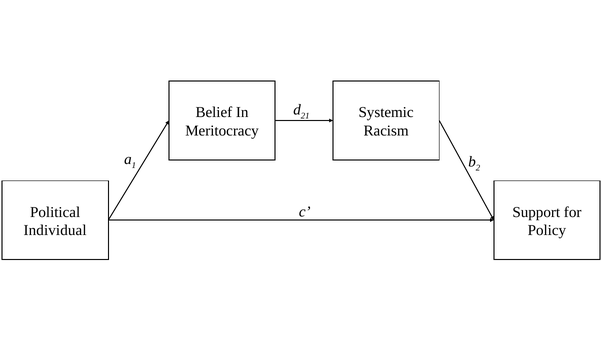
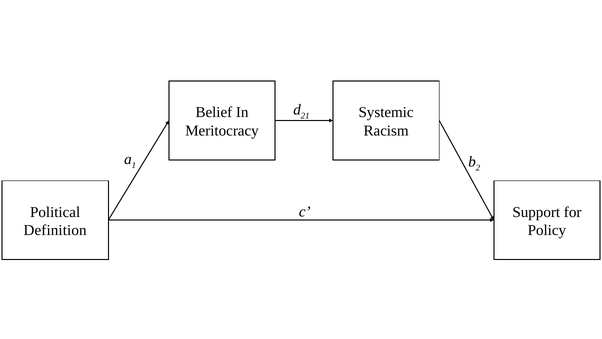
Individual: Individual -> Definition (55, 230)
